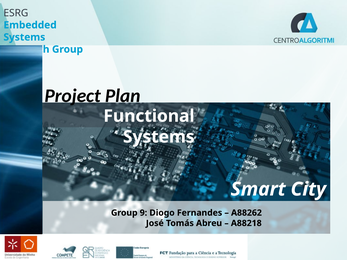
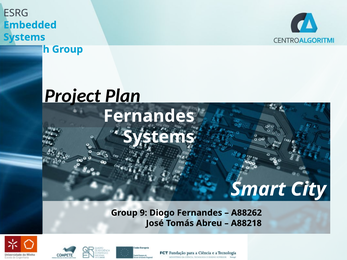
Functional: Functional -> Fernandes (149, 116)
